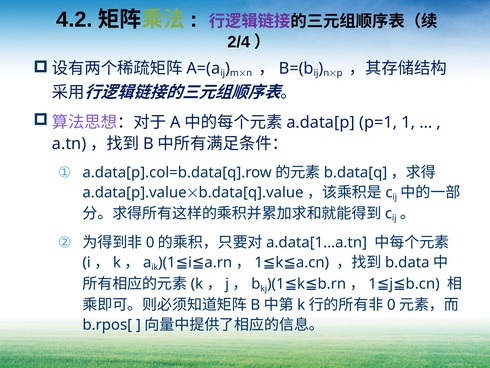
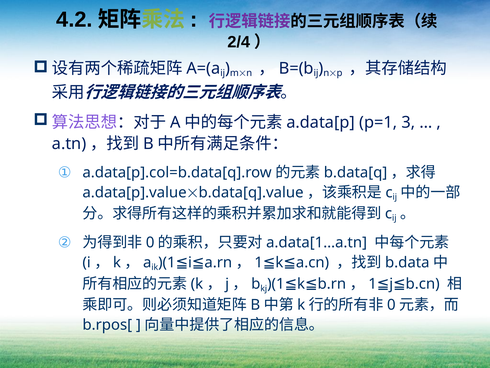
p=1 1: 1 -> 3 (408, 122)
